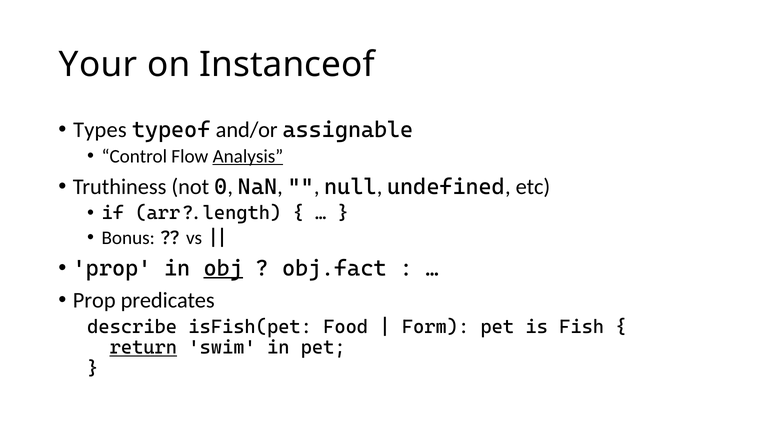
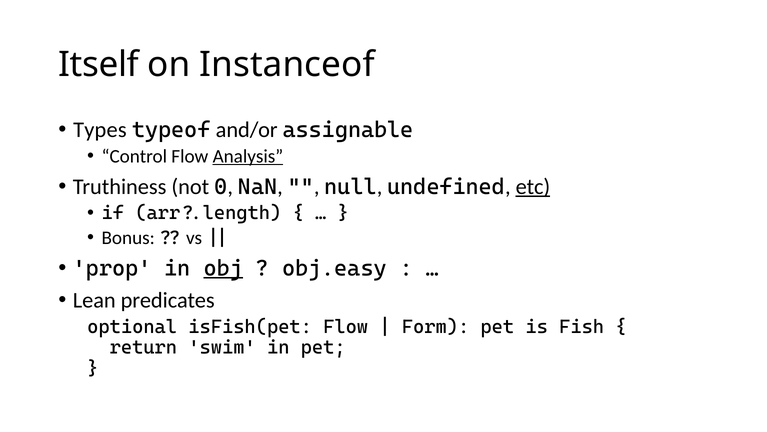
Your: Your -> Itself (98, 64)
etc underline: none -> present (533, 186)
obj.fact: obj.fact -> obj.easy (334, 268)
Prop: Prop -> Lean (94, 300)
describe: describe -> optional (132, 326)
isFish(pet Food: Food -> Flow (346, 326)
return underline: present -> none (143, 347)
